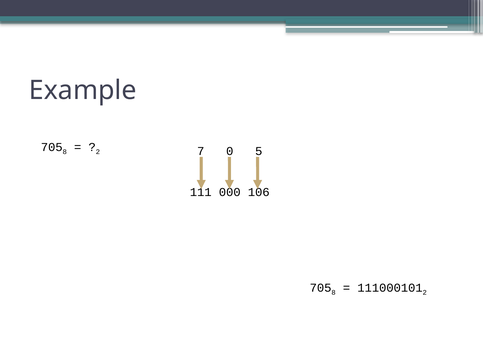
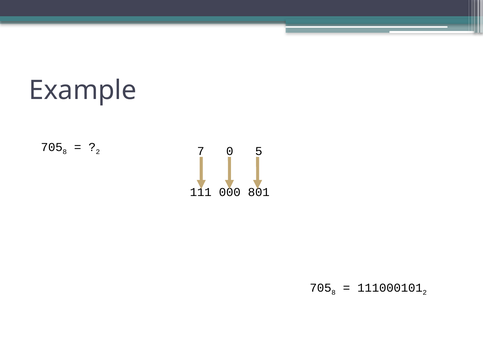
106: 106 -> 801 (259, 192)
